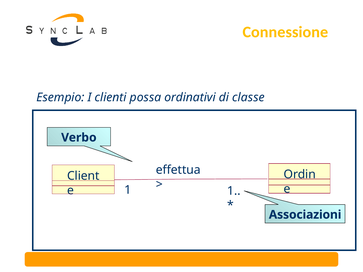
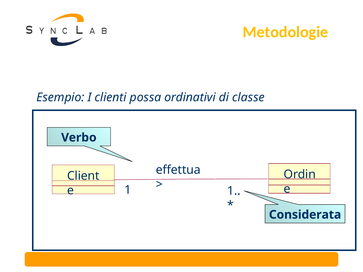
Connessione: Connessione -> Metodologie (285, 32)
Associazioni: Associazioni -> Considerata (305, 215)
